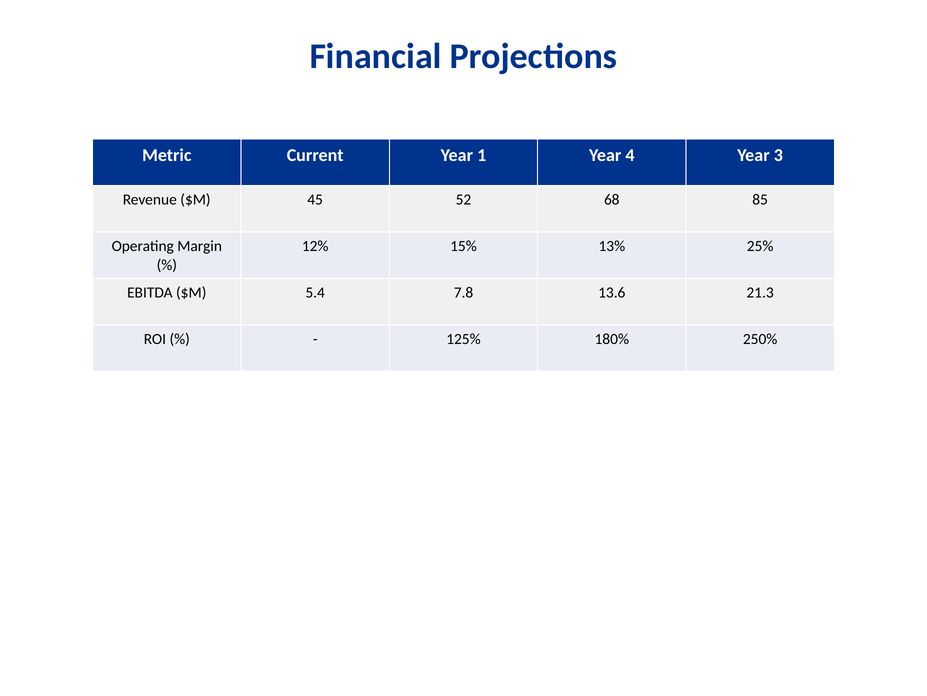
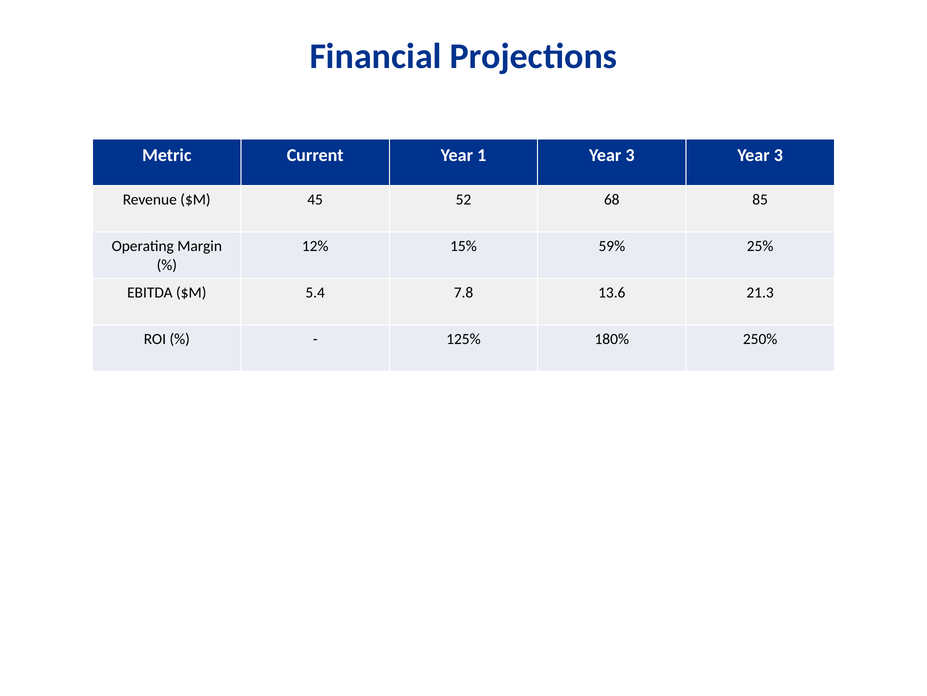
1 Year 4: 4 -> 3 (630, 155)
13%: 13% -> 59% (612, 246)
